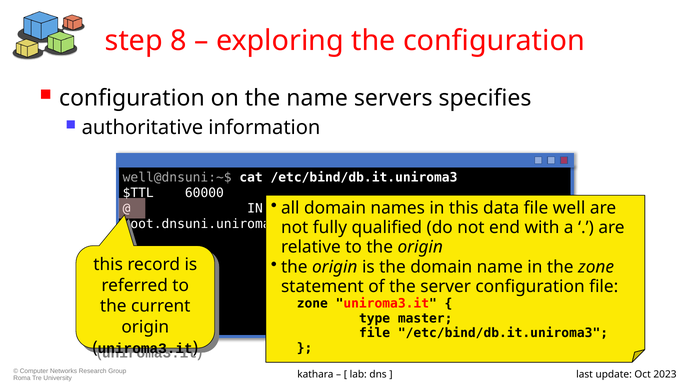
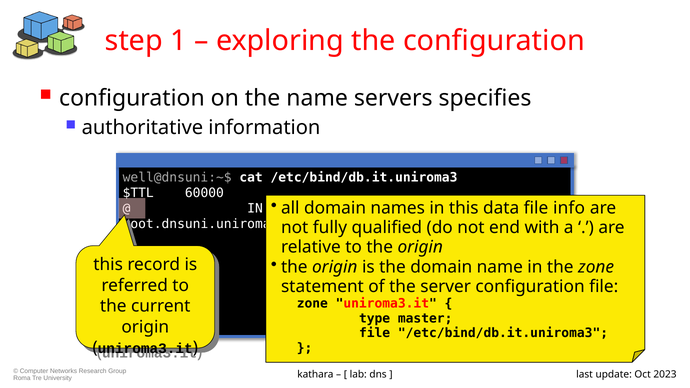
8: 8 -> 1 (178, 41)
well: well -> info (569, 208)
